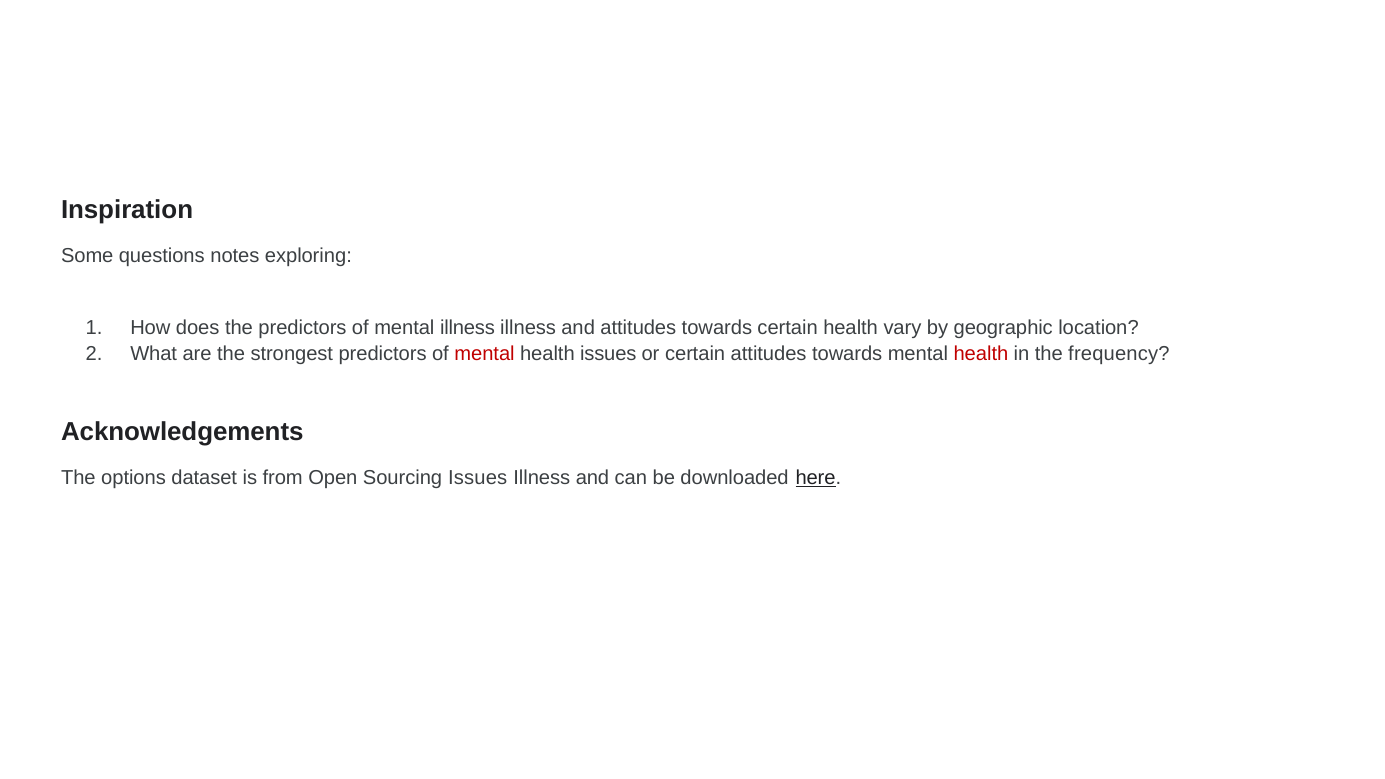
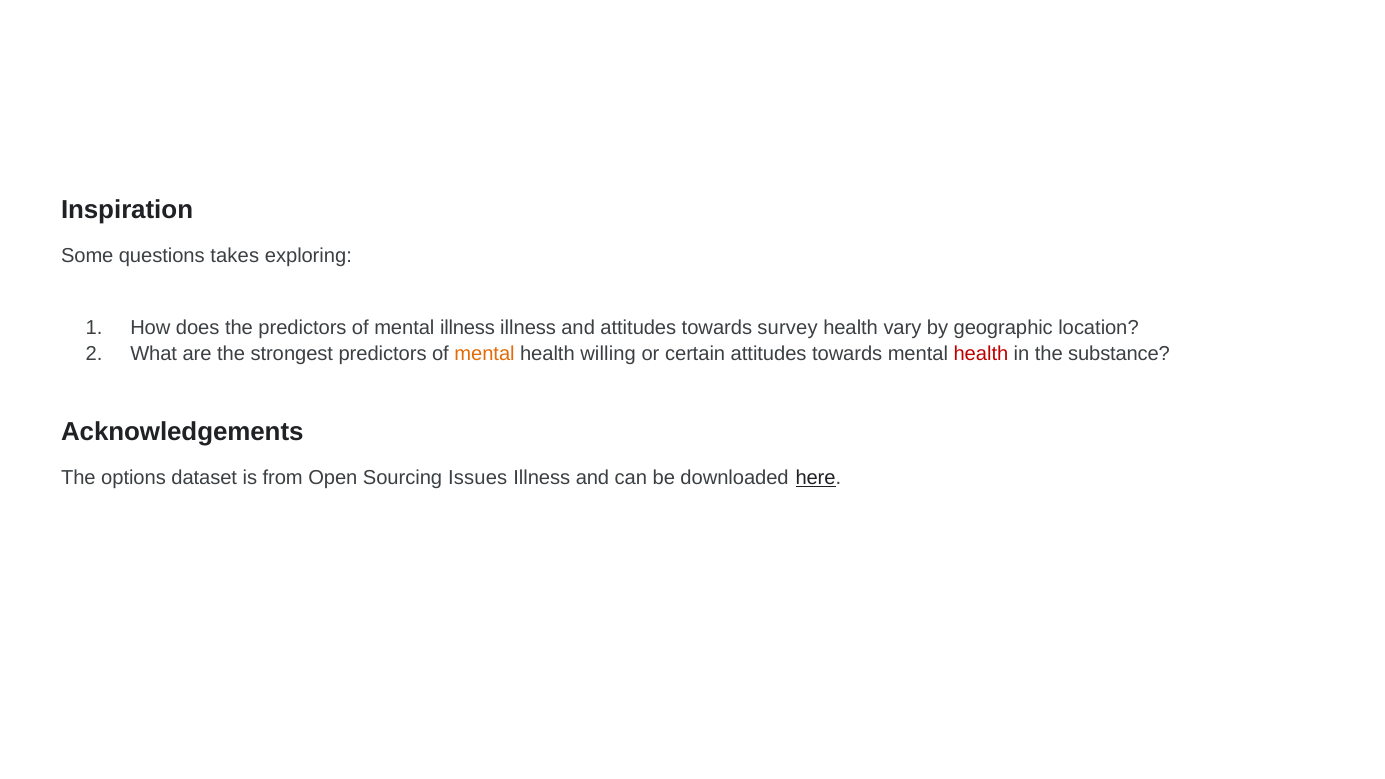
notes: notes -> takes (235, 256)
towards certain: certain -> survey (788, 328)
mental colour: red -> orange (485, 353)
health issues: issues -> willing (608, 353)
frequency: frequency -> substance (1119, 353)
